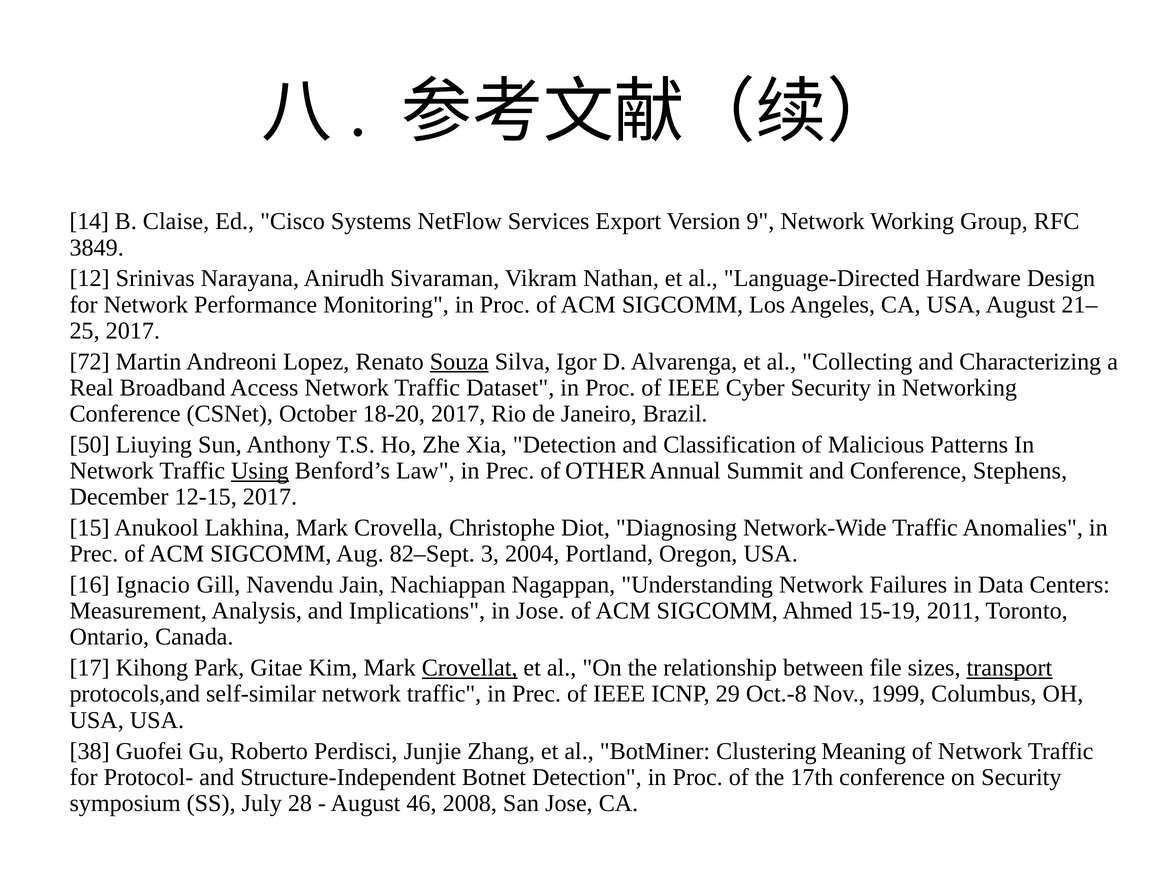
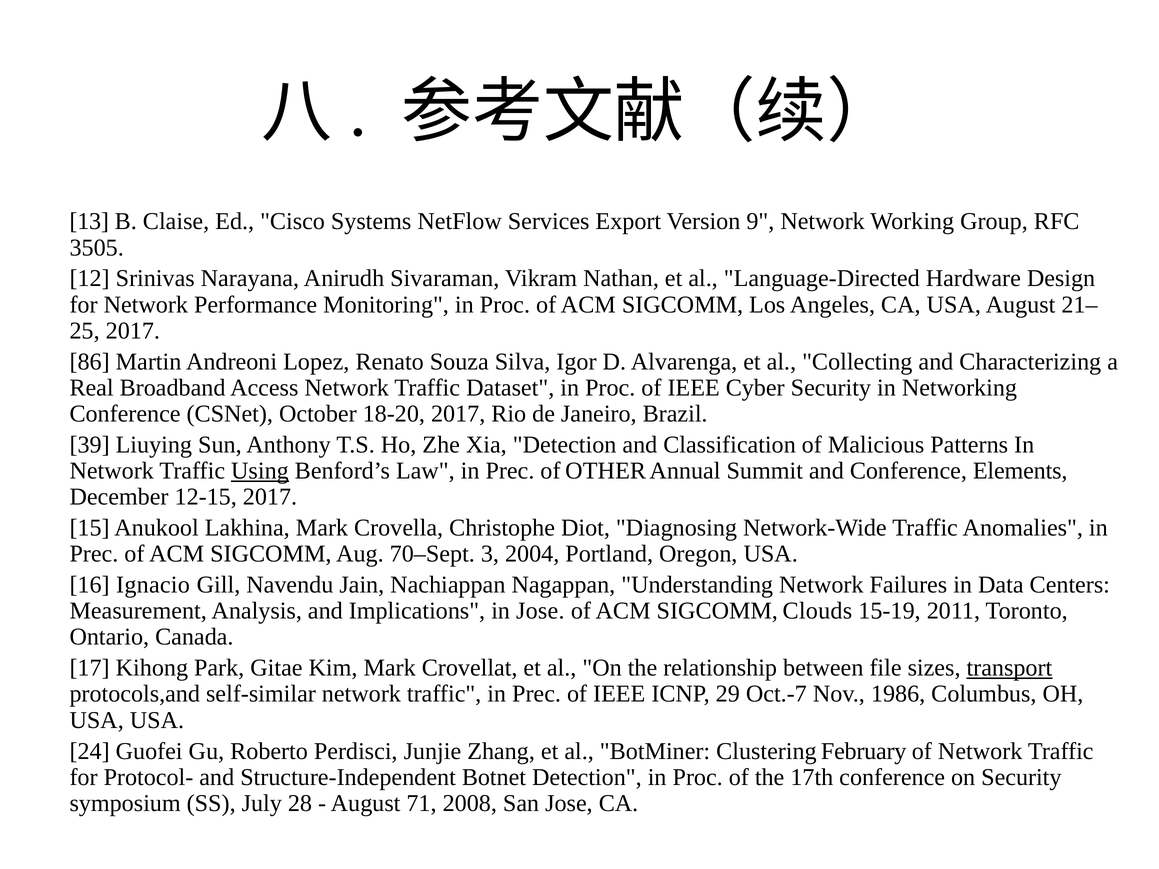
14: 14 -> 13 (89, 222)
3849: 3849 -> 3505 (97, 248)
72: 72 -> 86 (90, 362)
Souza underline: present -> none (459, 362)
50: 50 -> 39 (90, 445)
Stephens: Stephens -> Elements (1020, 471)
82–Sept: 82–Sept -> 70–Sept (432, 554)
Ahmed: Ahmed -> Clouds (817, 611)
Crovellat underline: present -> none (470, 668)
Oct.-8: Oct.-8 -> Oct.-7 (776, 694)
1999: 1999 -> 1986 (898, 694)
38: 38 -> 24 (90, 751)
Meaning: Meaning -> February (864, 751)
46: 46 -> 71 (421, 803)
